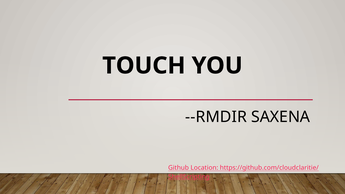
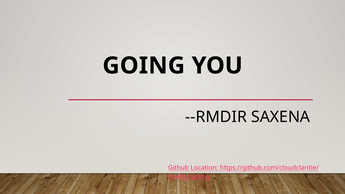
TOUCH: TOUCH -> GOING (144, 66)
